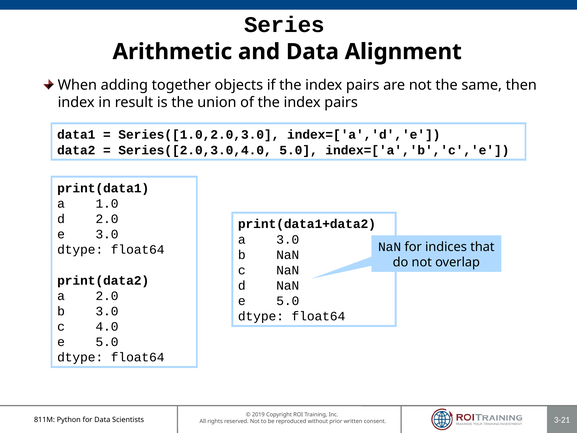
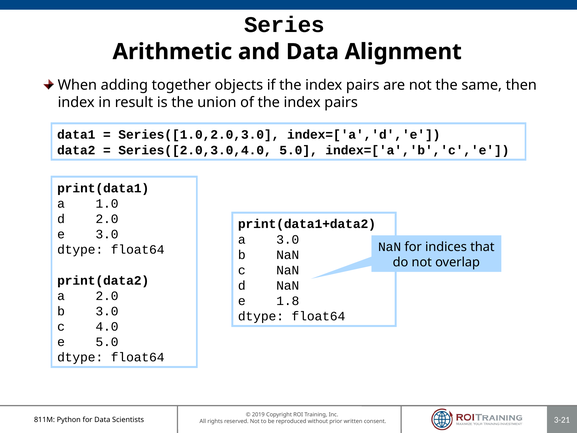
5.0: 5.0 -> 1.8 (288, 301)
